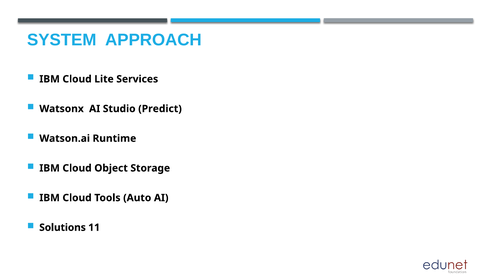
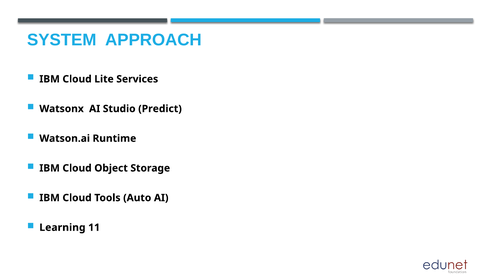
Solutions: Solutions -> Learning (62, 228)
